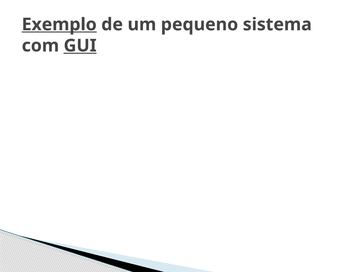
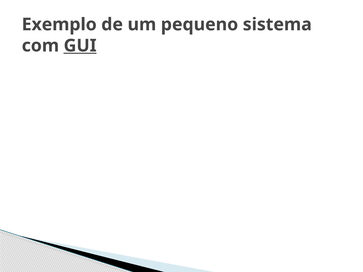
Exemplo underline: present -> none (59, 25)
